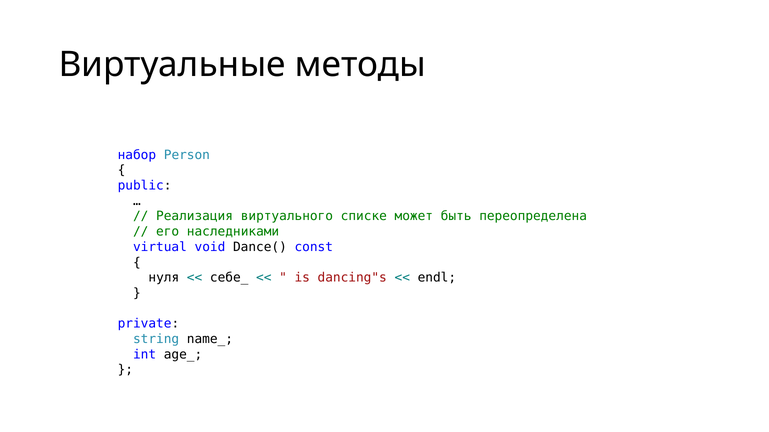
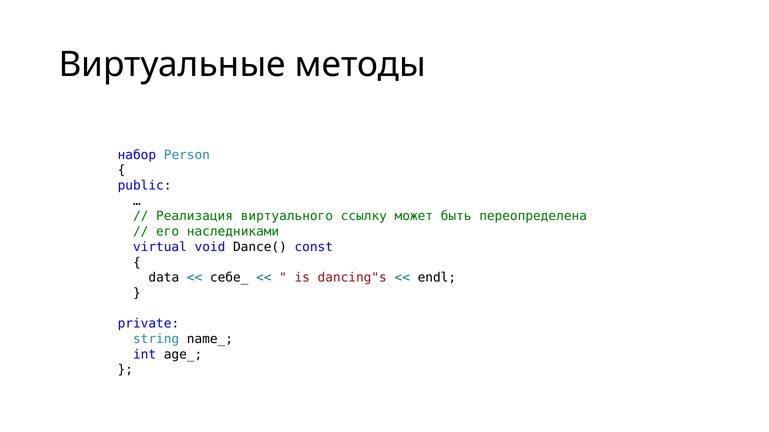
списке: списке -> ссылку (364, 217)
нуля: нуля -> data (164, 278)
